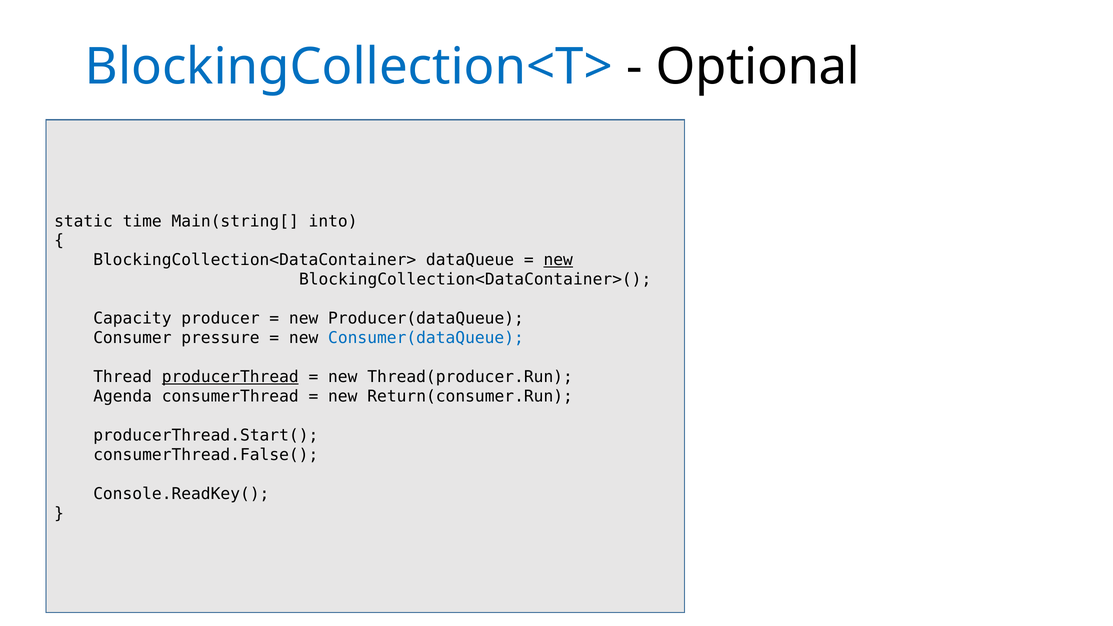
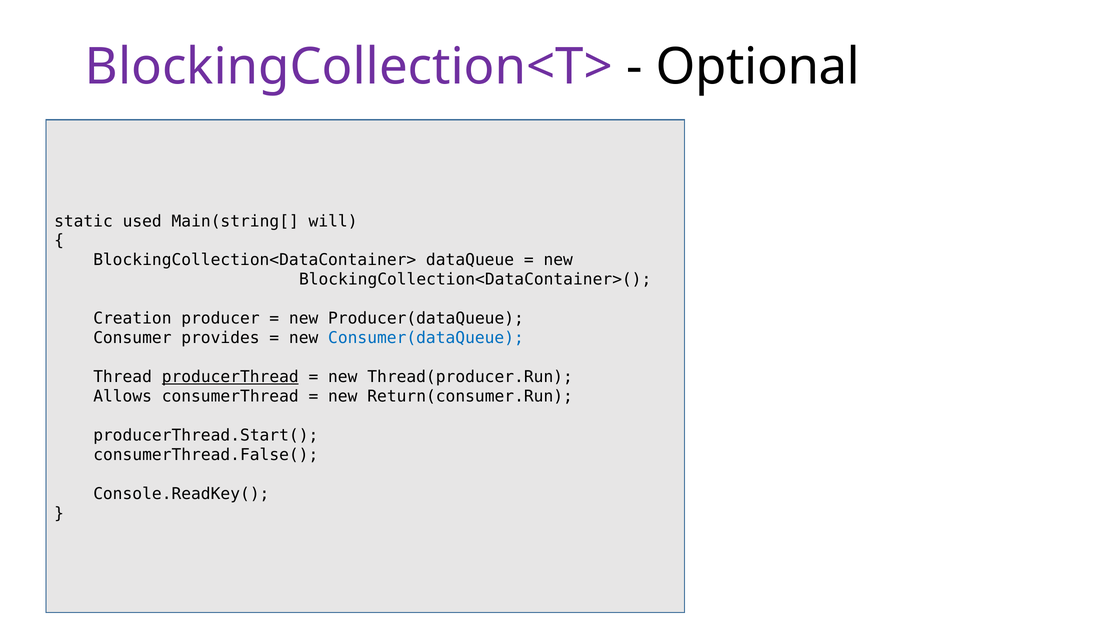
BlockingCollection<T> colour: blue -> purple (349, 67)
time: time -> used (142, 221)
into: into -> will (333, 221)
new underline: present -> none (558, 260)
Capacity: Capacity -> Creation (132, 319)
pressure: pressure -> provides (220, 338)
Agenda: Agenda -> Allows (123, 397)
